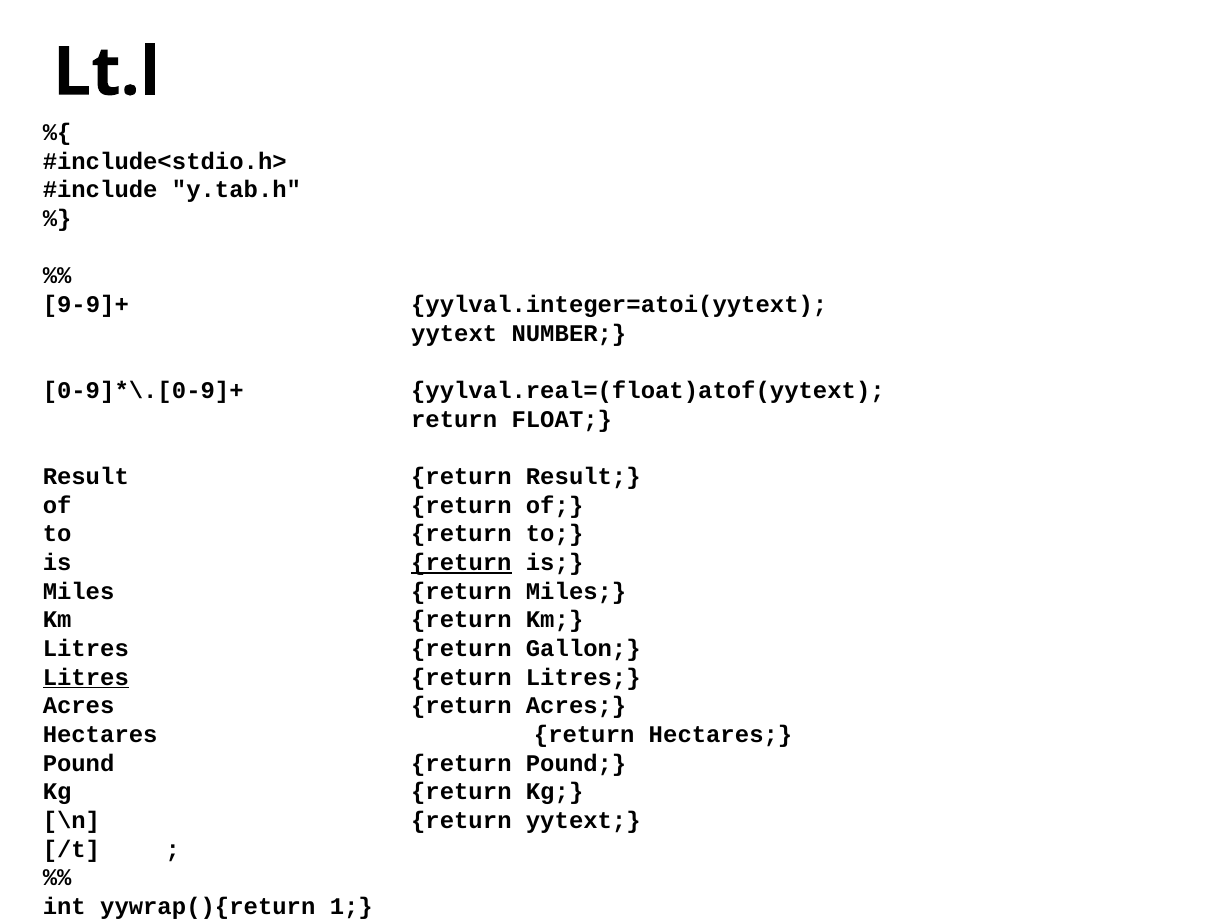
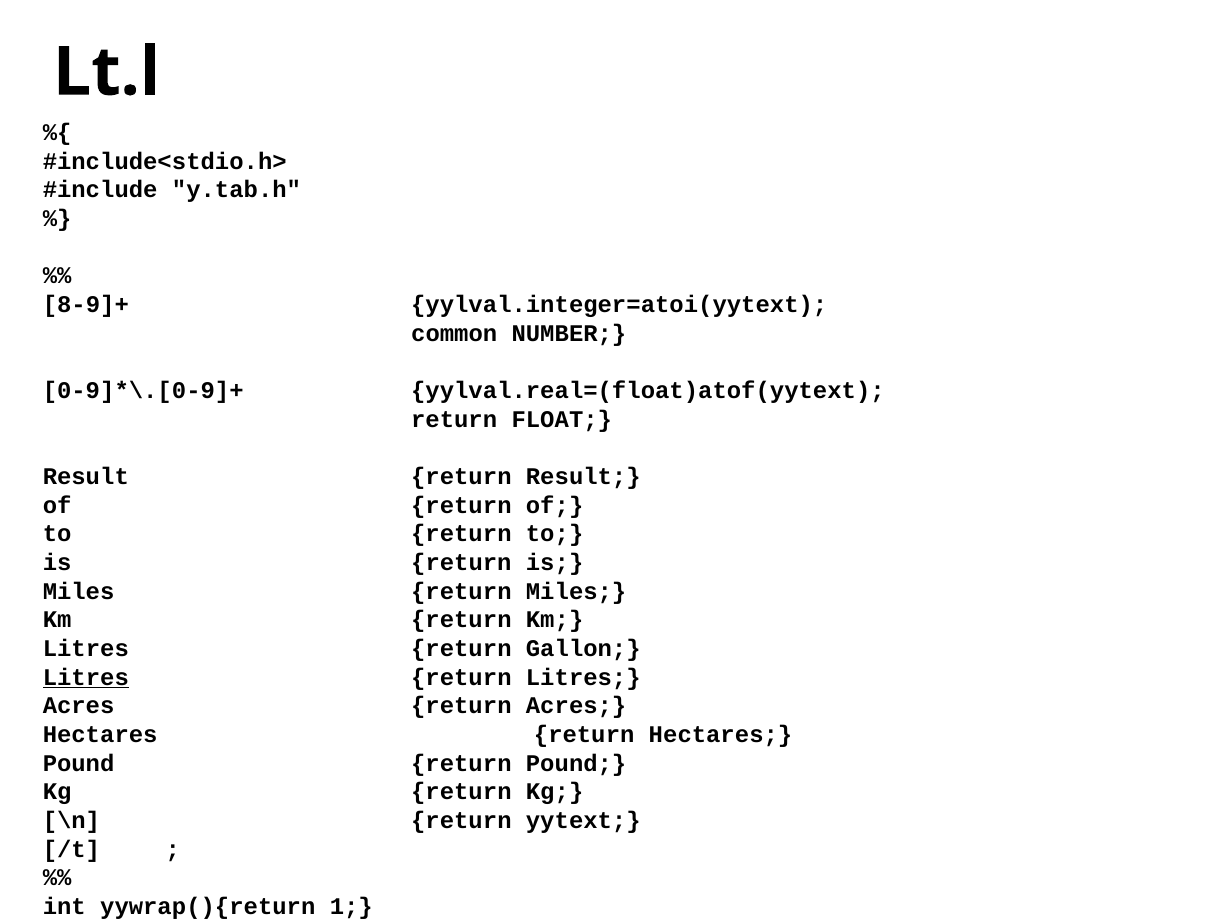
9-9]+: 9-9]+ -> 8-9]+ (86, 305)
yytext: yytext -> common (454, 333)
return underline: present -> none (461, 563)
